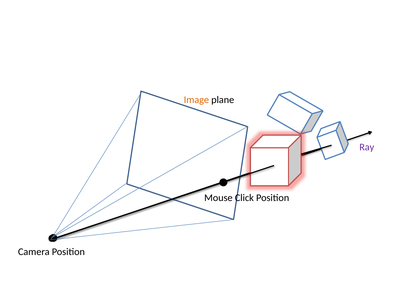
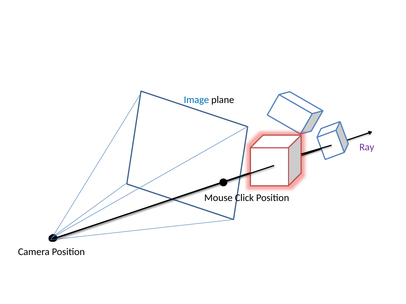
Image colour: orange -> blue (196, 100)
